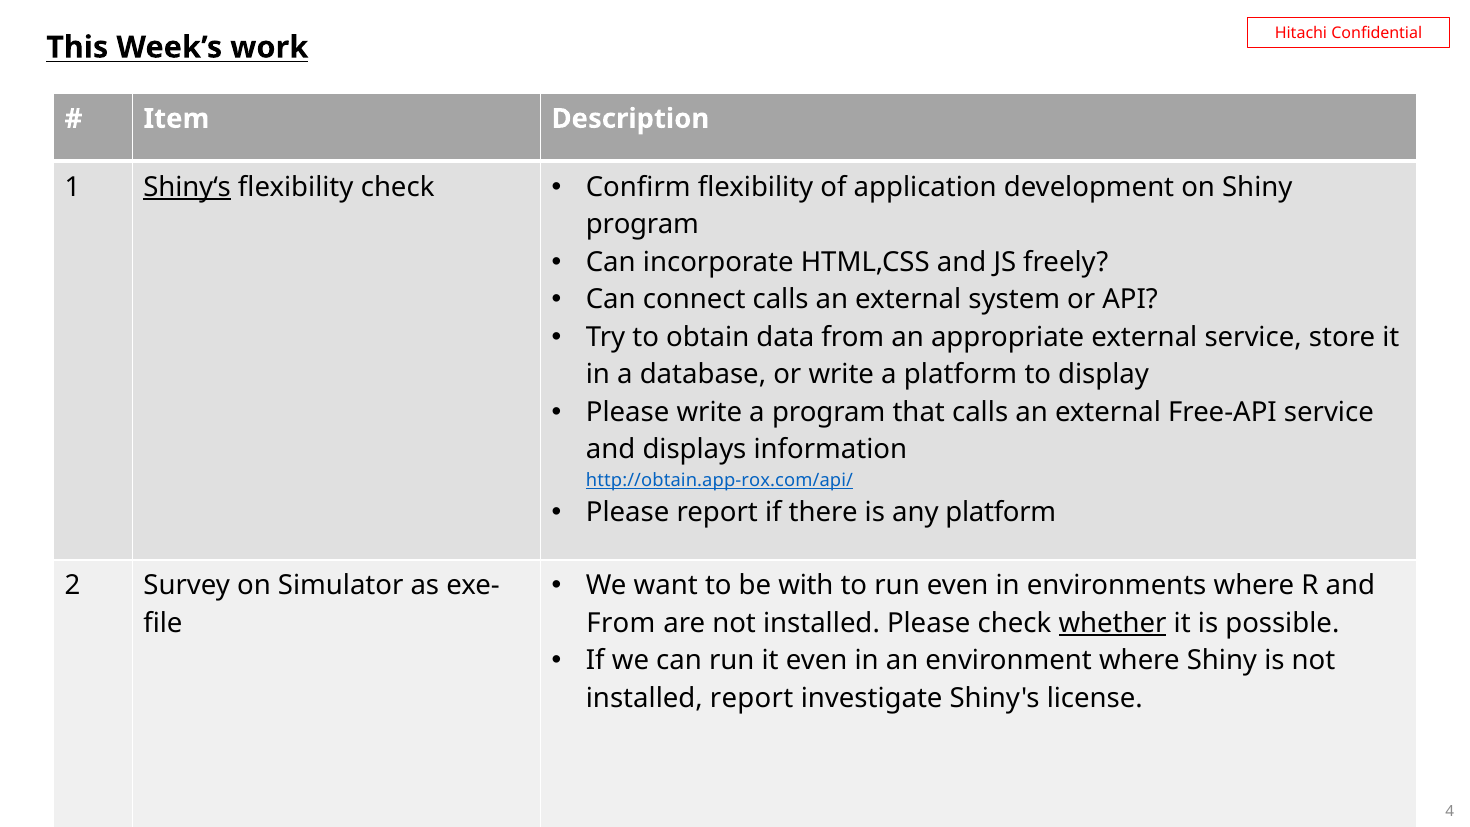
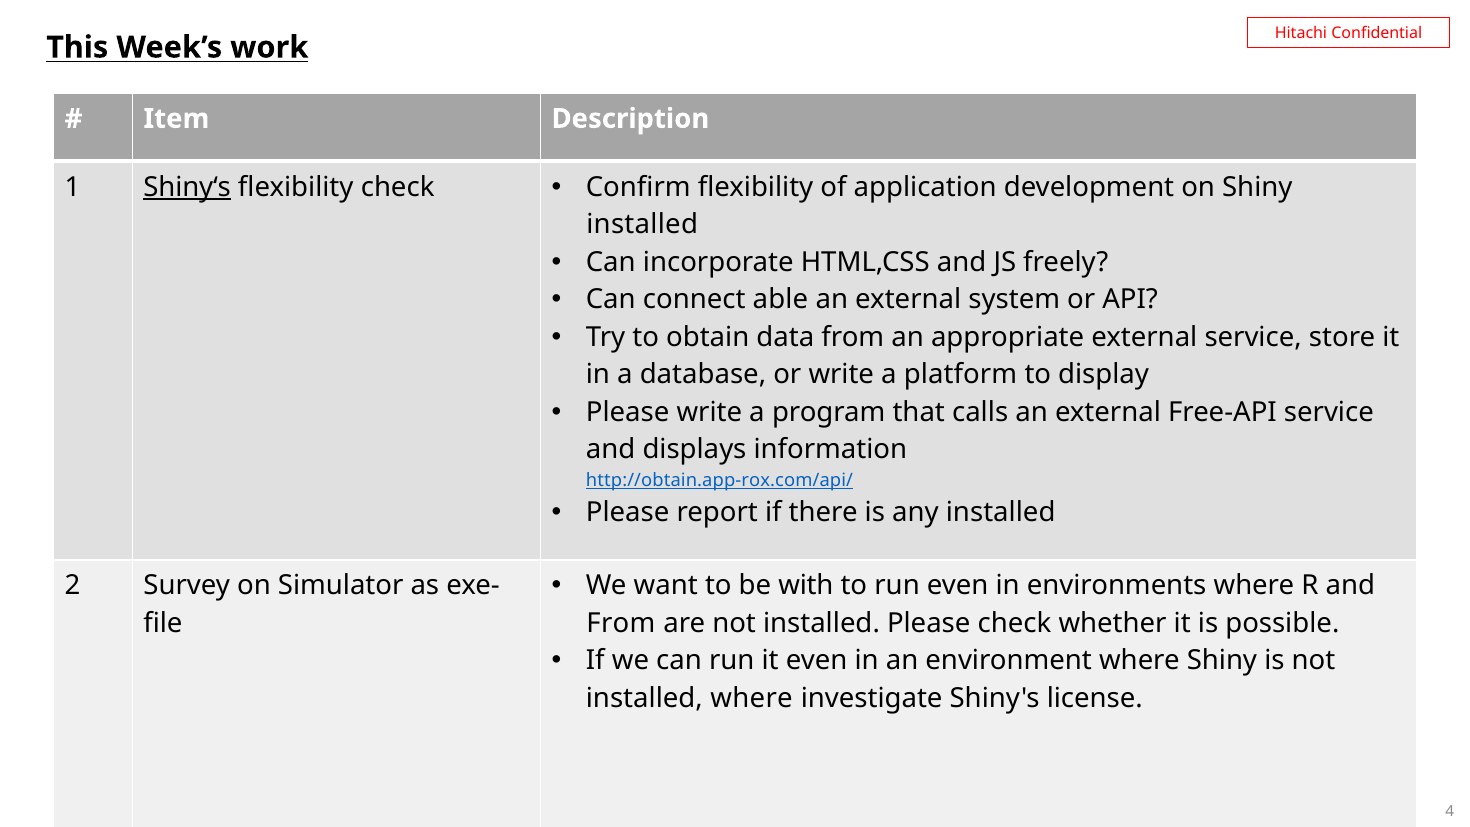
program: program -> installed (642, 225)
connect calls: calls -> able (780, 300)
any platform: platform -> installed (1001, 512)
whether underline: present -> none (1113, 623)
installed report: report -> where (752, 698)
